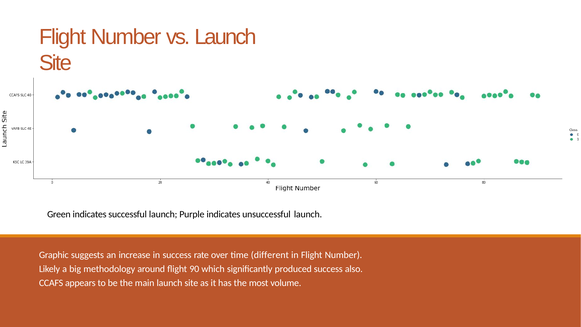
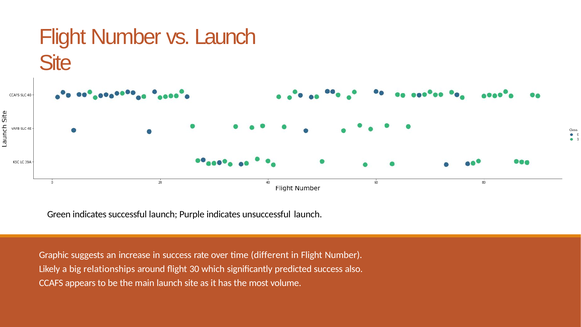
methodology: methodology -> relationships (109, 269)
90: 90 -> 30 (194, 269)
produced: produced -> predicted (293, 269)
